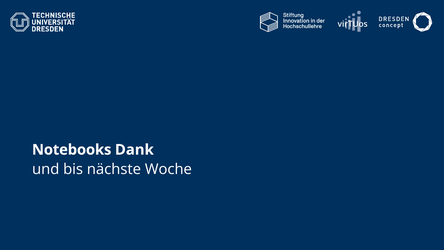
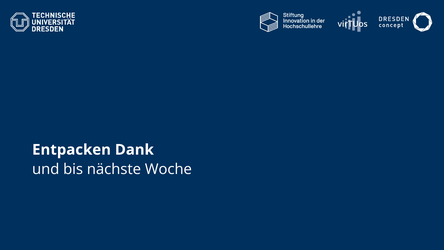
Notebooks: Notebooks -> Entpacken (72, 150)
